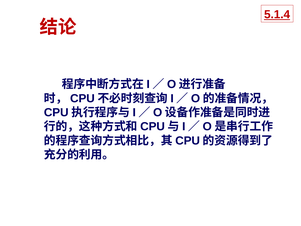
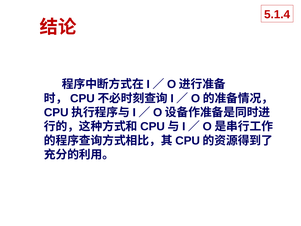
5.1.4 underline: present -> none (277, 14)
